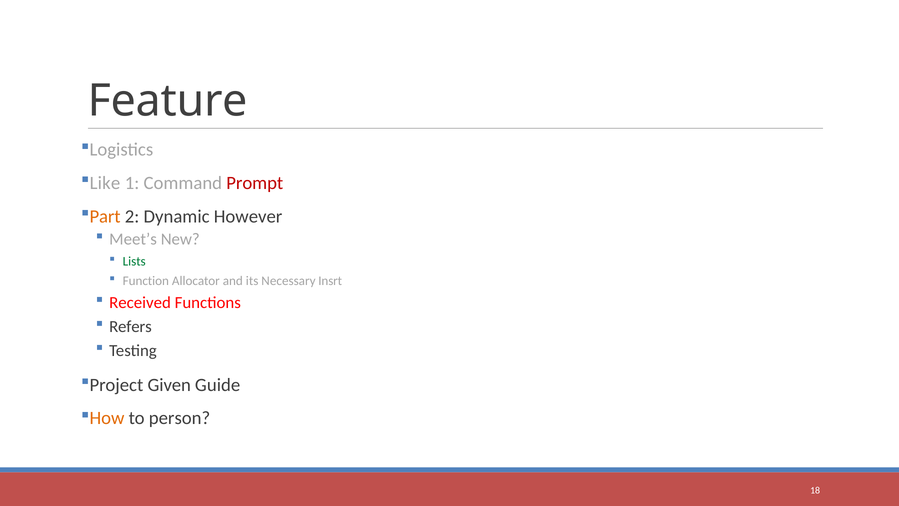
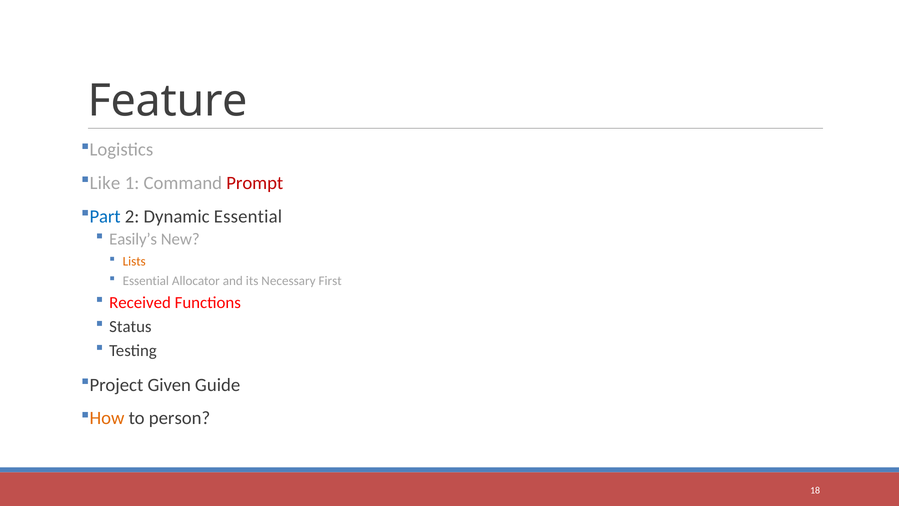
Part colour: orange -> blue (105, 216)
Dynamic However: However -> Essential (248, 216)
Meet’s: Meet’s -> Easily’s (133, 239)
Lists colour: green -> orange (134, 261)
Function: Function -> Essential (146, 281)
Insrt: Insrt -> First (330, 281)
Refers: Refers -> Status (130, 327)
